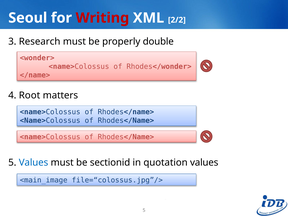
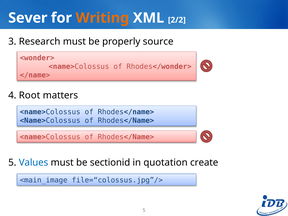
Seoul: Seoul -> Sever (28, 18)
Writing colour: red -> orange (102, 18)
double: double -> source (158, 42)
quotation values: values -> create (204, 163)
